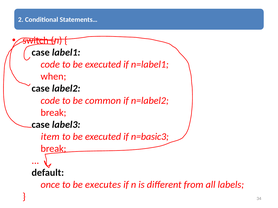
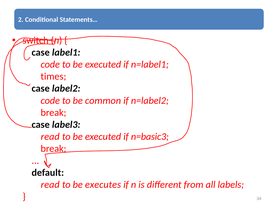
when: when -> times (53, 77)
item: item -> read (50, 137)
once: once -> read (50, 185)
